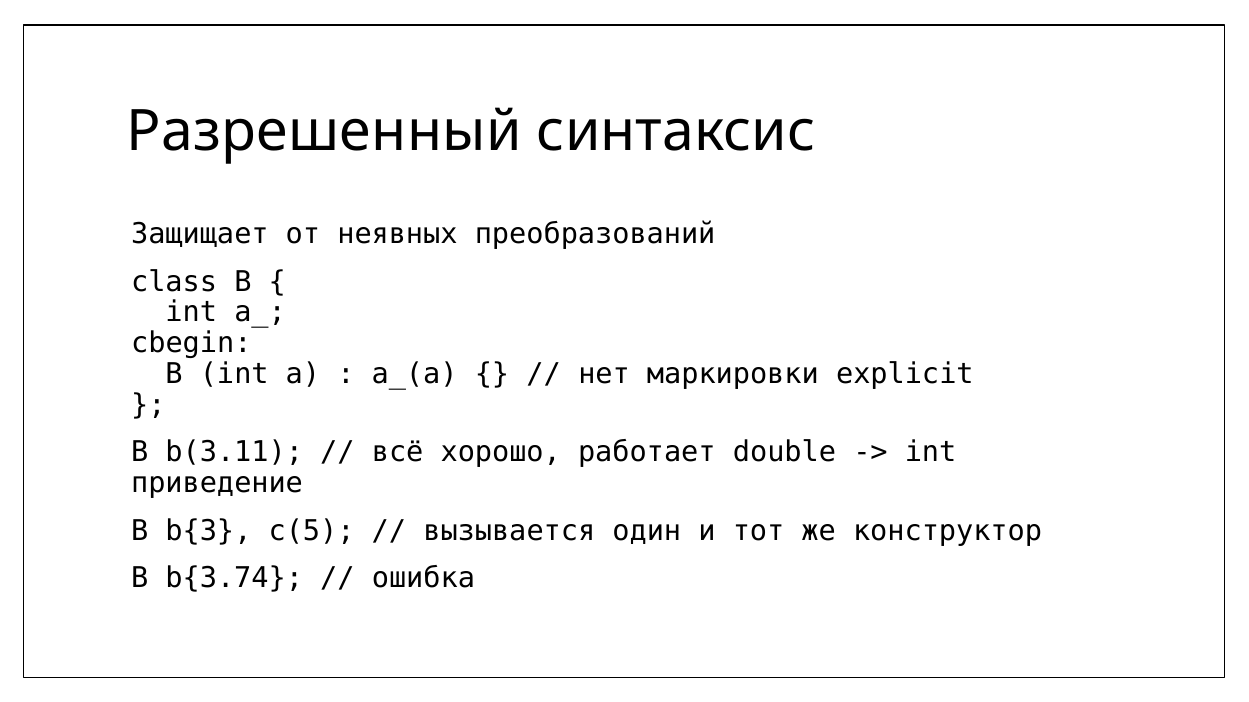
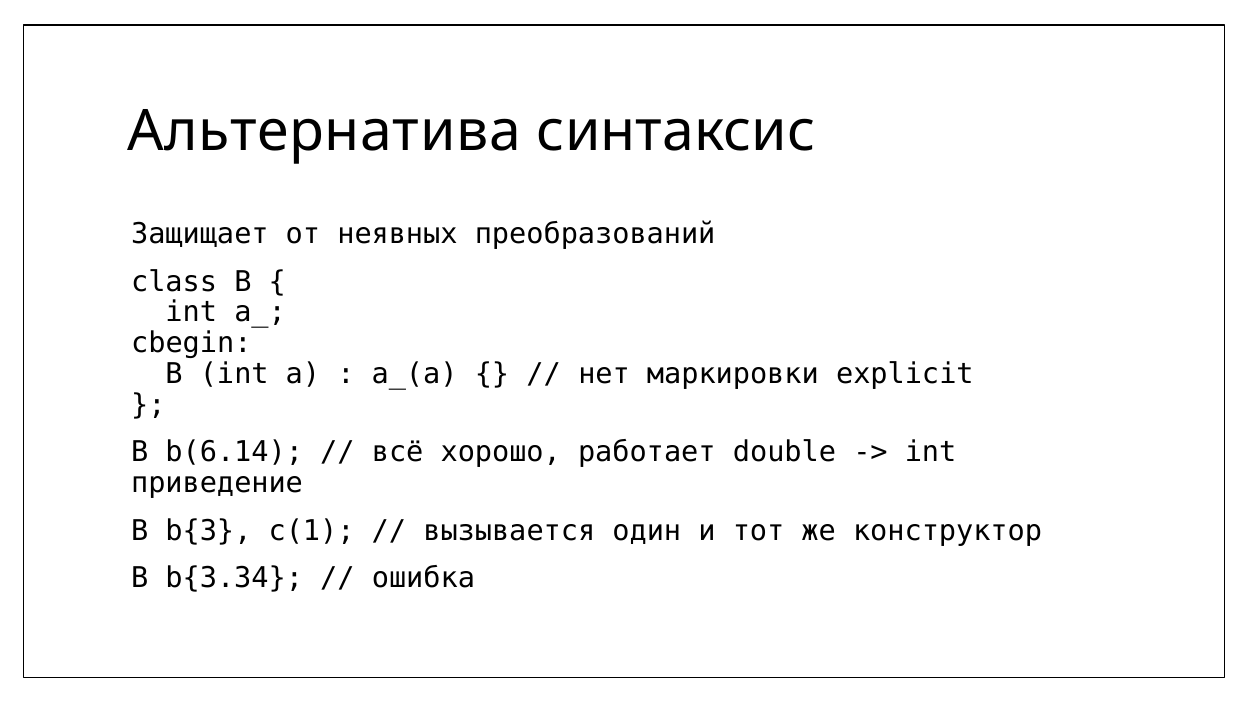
Разрешенный: Разрешенный -> Альтернатива (324, 132)
b(3.11: b(3.11 -> b(6.14 (234, 453)
c(5: c(5 -> c(1 (312, 531)
b{3.74: b{3.74 -> b{3.34 (234, 578)
